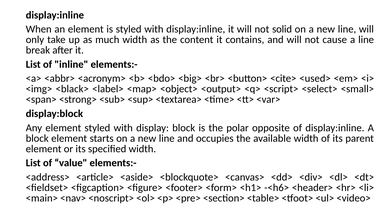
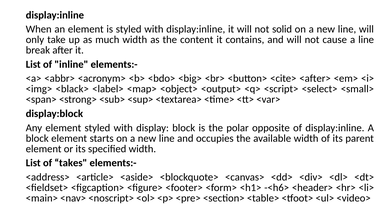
<used>: <used> -> <after> (315, 78)
value: value -> takes (71, 163)
